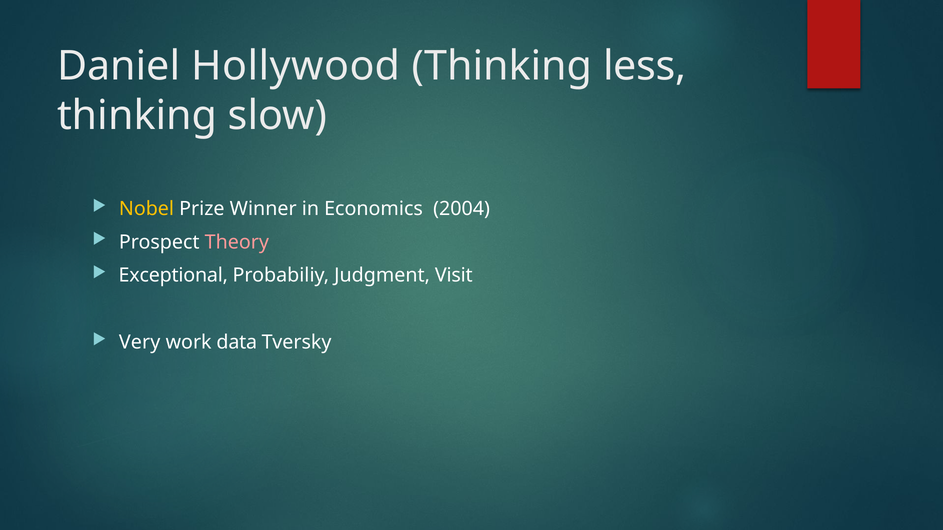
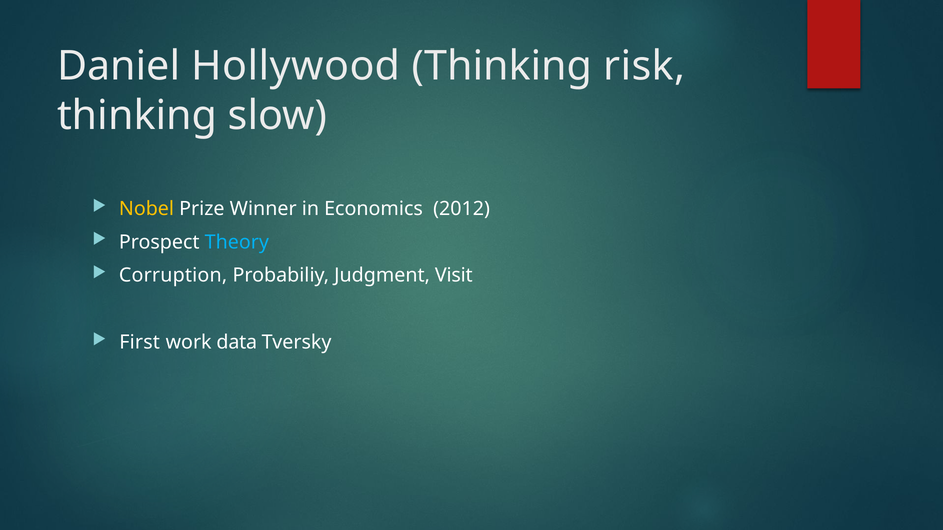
less: less -> risk (644, 66)
2004: 2004 -> 2012 (462, 209)
Theory colour: pink -> light blue (237, 242)
Exceptional: Exceptional -> Corruption (173, 276)
Very: Very -> First (140, 343)
